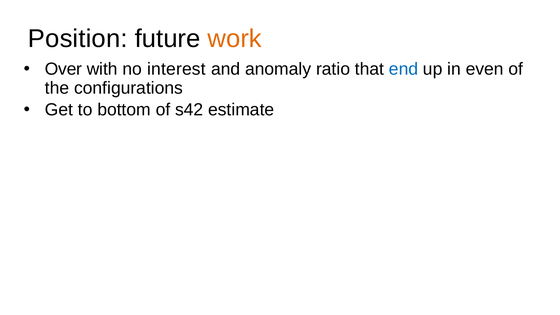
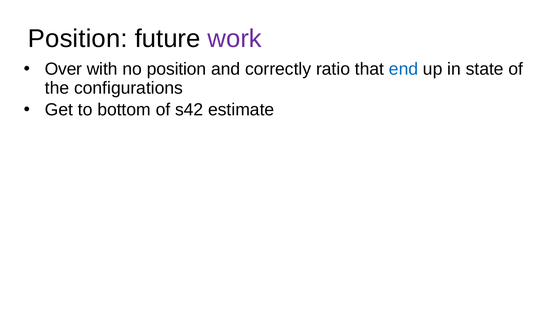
work colour: orange -> purple (235, 39)
no interest: interest -> position (177, 69)
anomaly: anomaly -> correctly (278, 69)
even: even -> state (485, 69)
